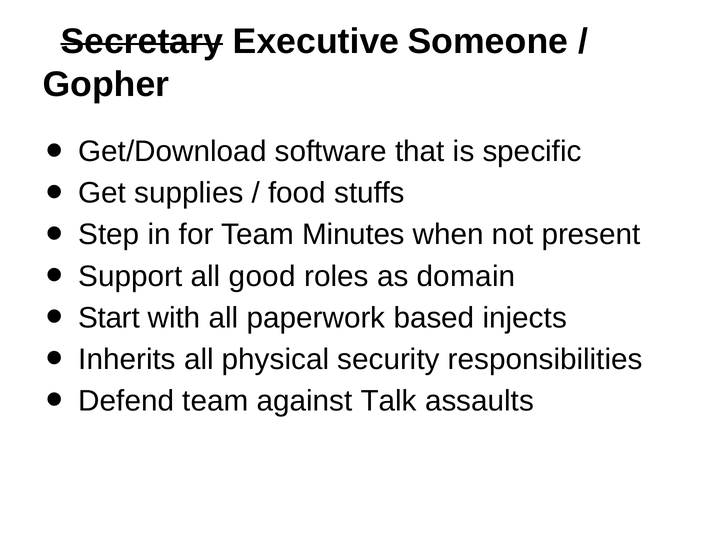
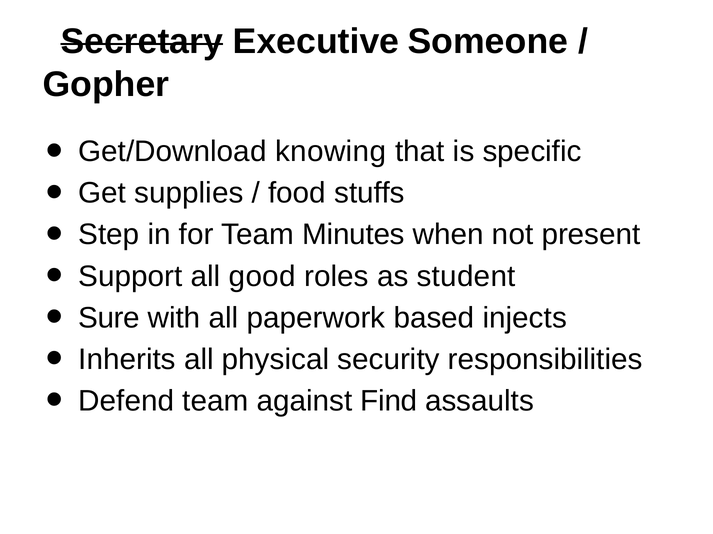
software: software -> knowing (331, 152)
domain: domain -> student (466, 277)
Start: Start -> Sure (109, 318)
Talk: Talk -> Find (389, 401)
